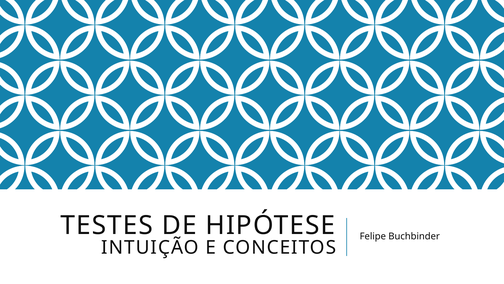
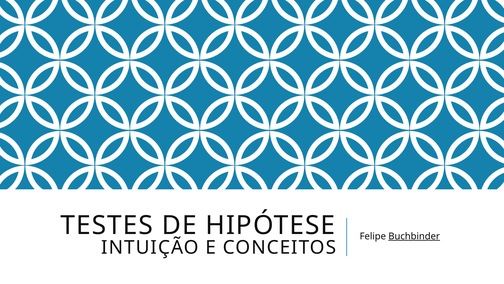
Buchbinder underline: none -> present (414, 236)
